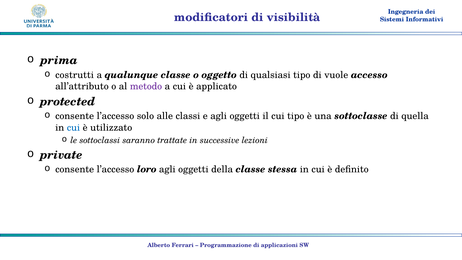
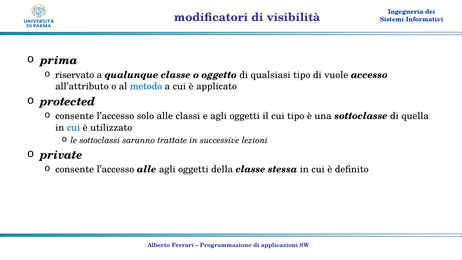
costrutti: costrutti -> riservato (75, 75)
metodo colour: purple -> blue (146, 86)
l’accesso loro: loro -> alle (147, 169)
